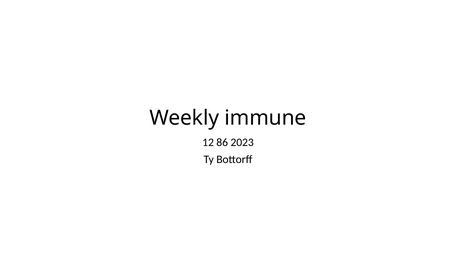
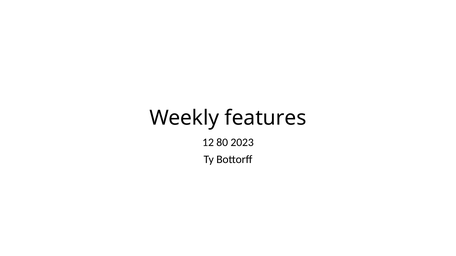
immune: immune -> features (265, 118)
86: 86 -> 80 (222, 143)
